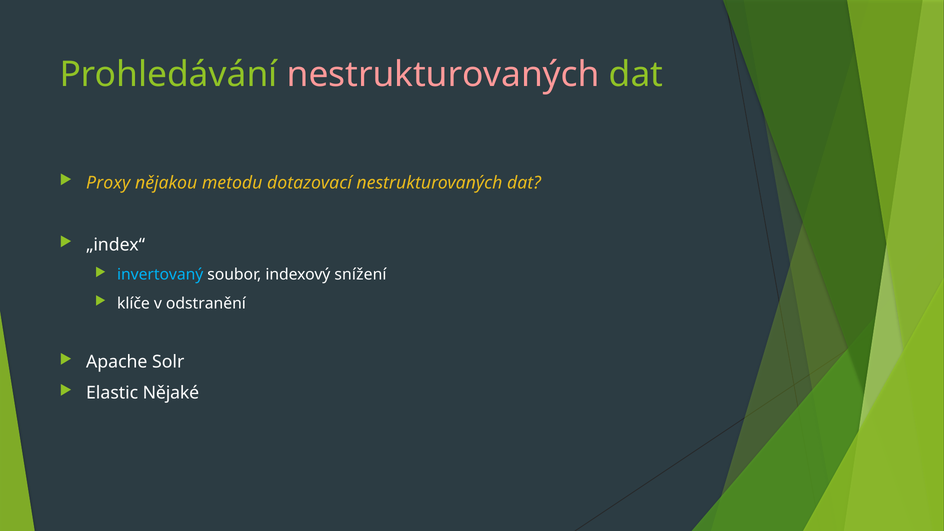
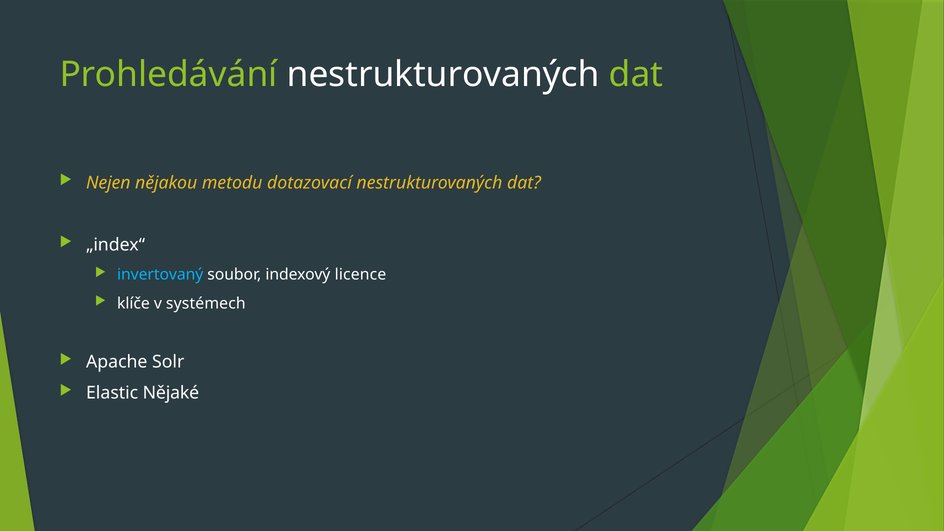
nestrukturovaných colour: pink -> white (443, 74)
Proxy: Proxy -> Nejen (108, 183)
snížení: snížení -> licence (360, 275)
odstranění: odstranění -> systémech (206, 303)
